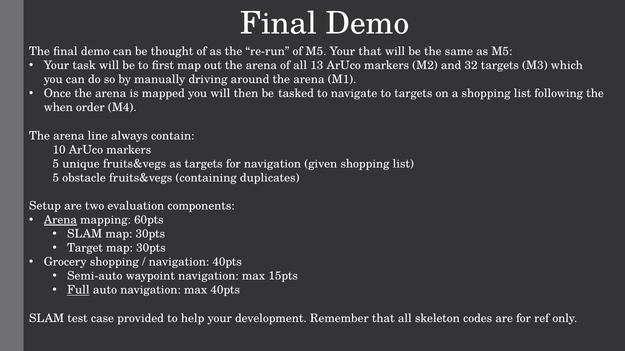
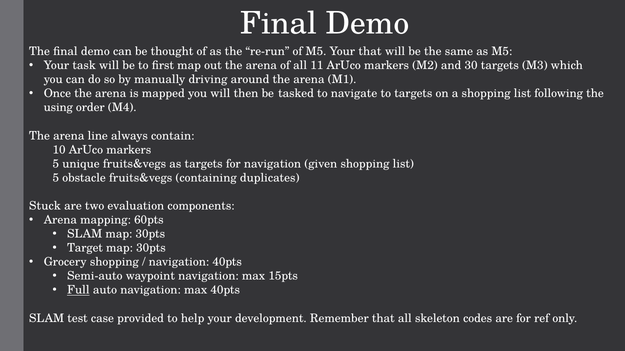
13: 13 -> 11 (317, 66)
32: 32 -> 30 (471, 66)
when: when -> using (58, 108)
Setup: Setup -> Stuck (45, 206)
Arena underline: present -> none (60, 220)
